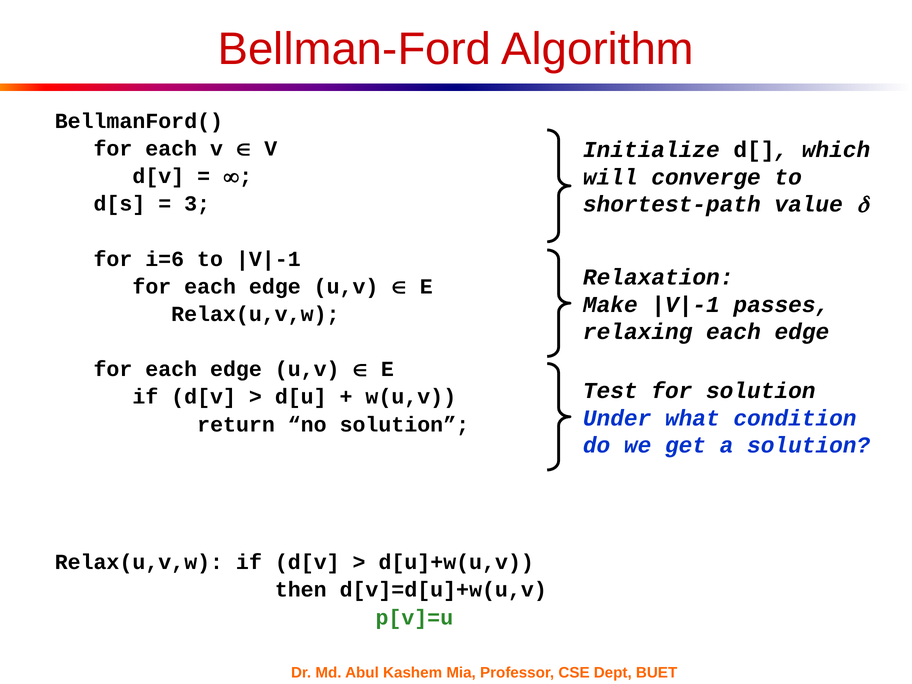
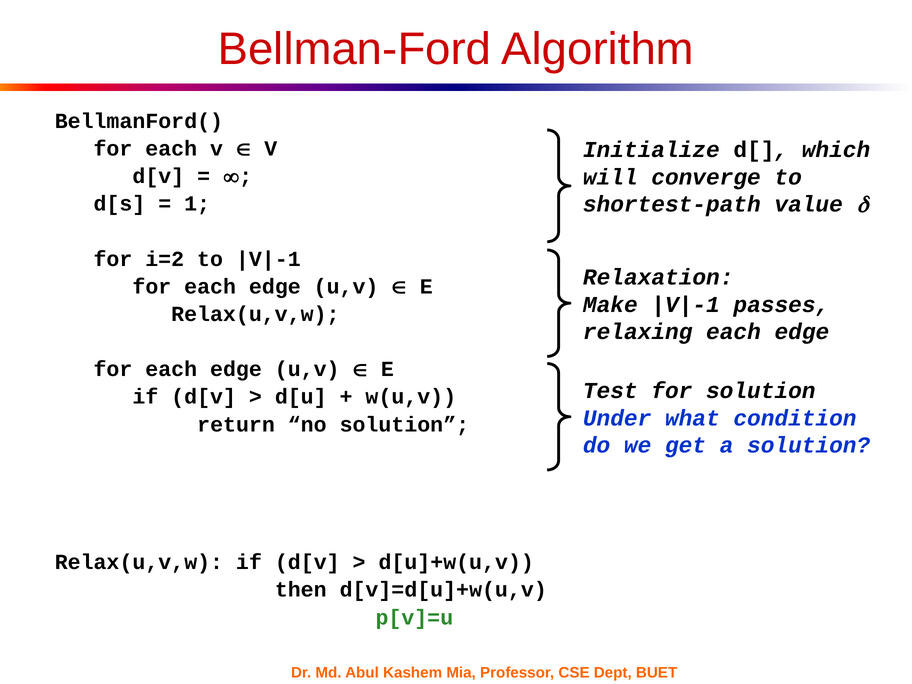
3: 3 -> 1 (197, 204)
i=6: i=6 -> i=2 (165, 259)
